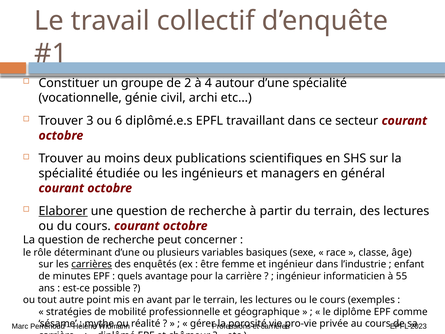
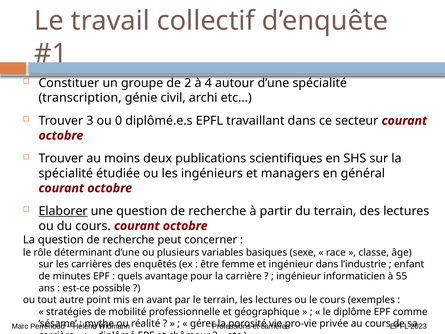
vocationnelle: vocationnelle -> transcription (80, 98)
6: 6 -> 0 (119, 121)
carrières underline: present -> none (92, 264)
